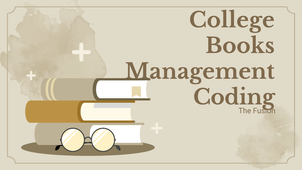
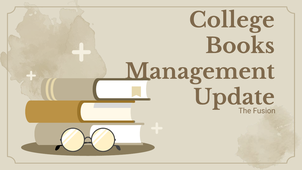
Coding: Coding -> Update (234, 97)
